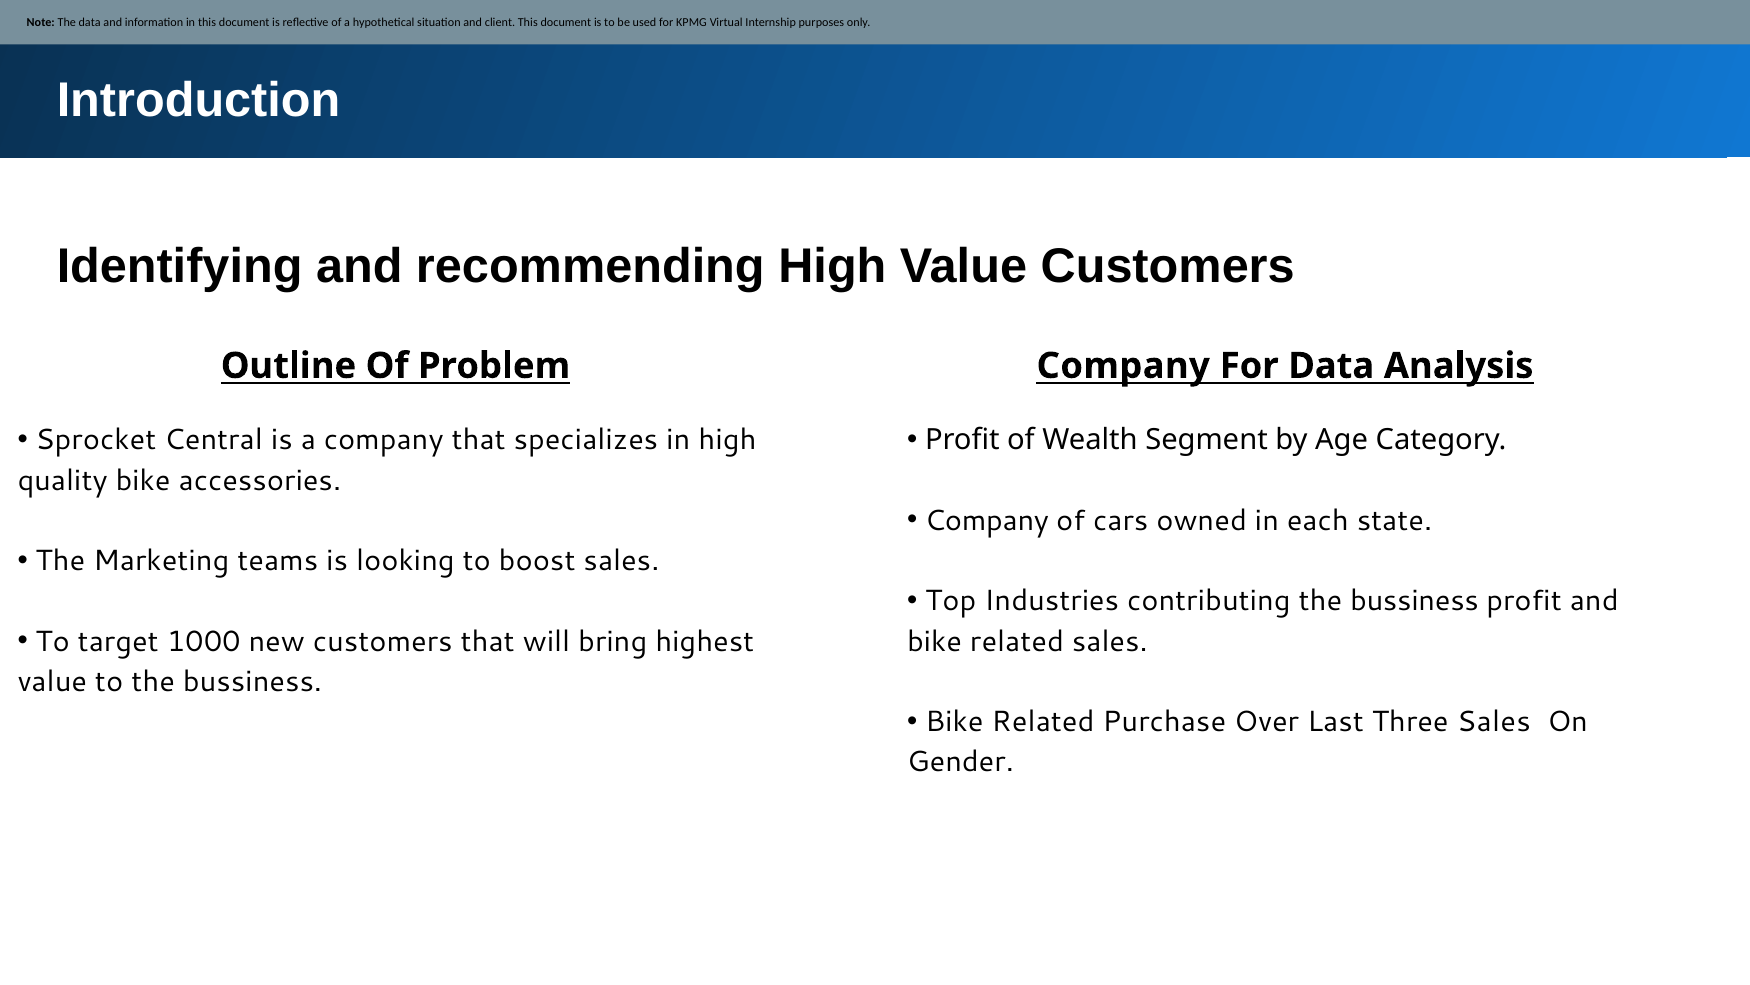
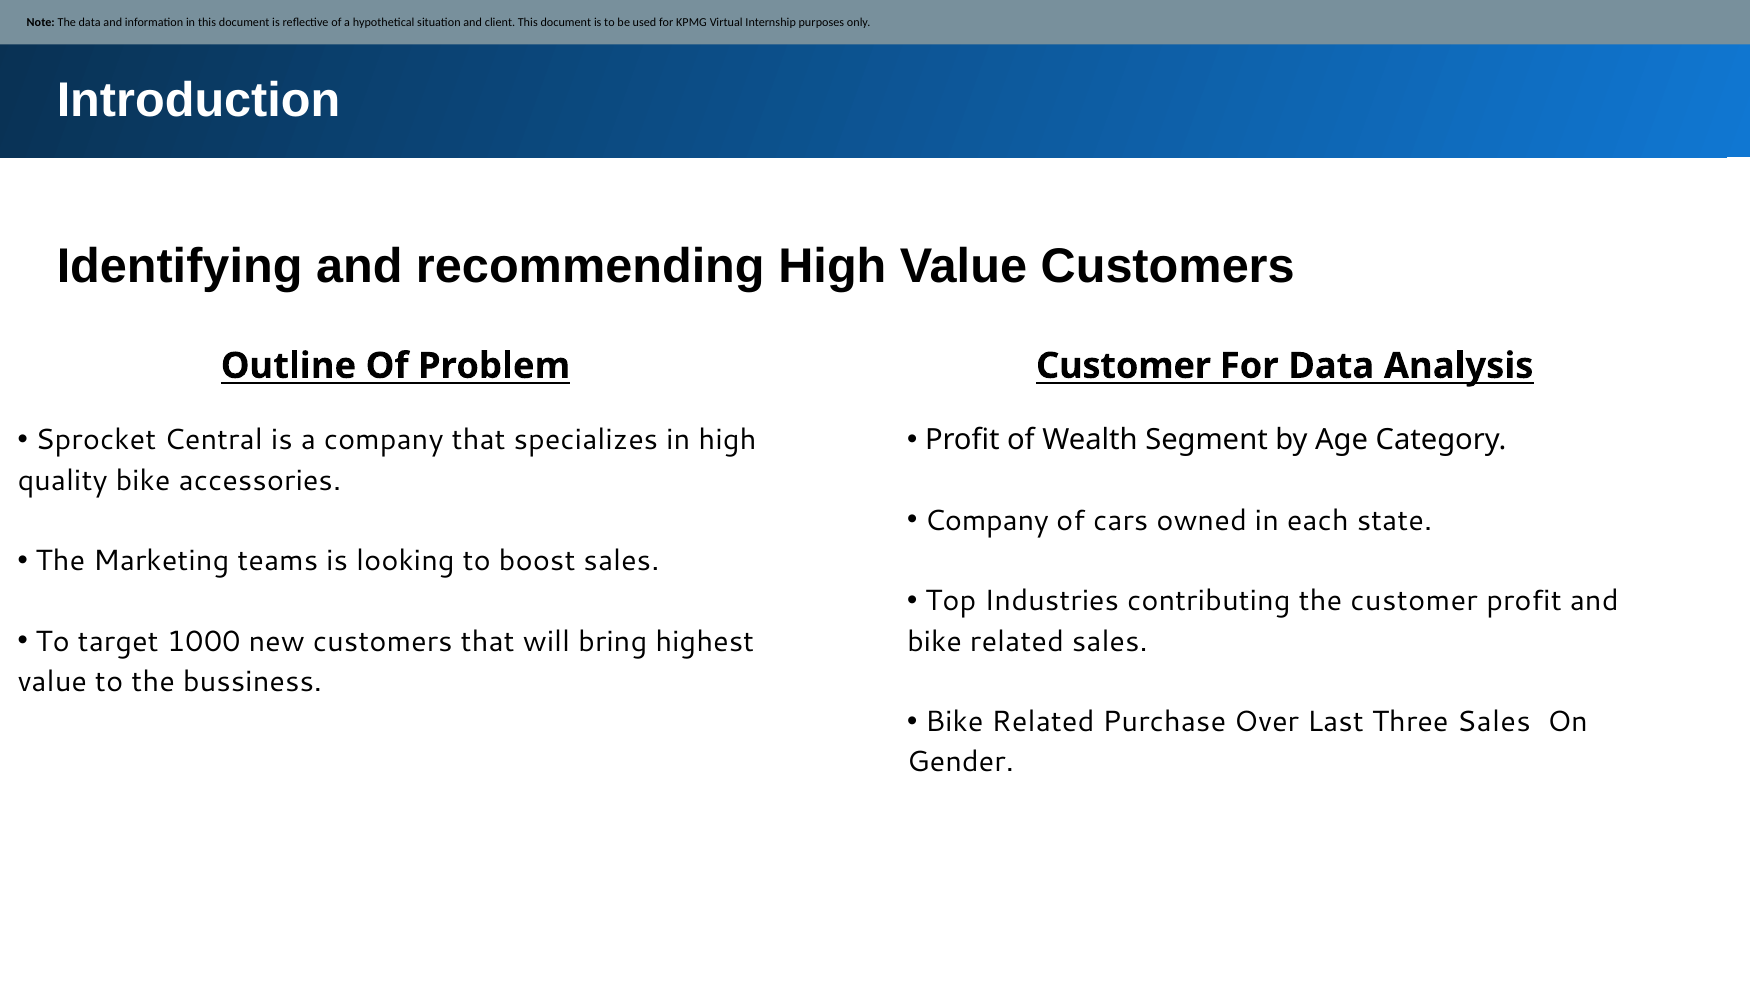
Company: Company -> Customer (1124, 366)
contributing the bussiness: bussiness -> customer (1414, 601)
